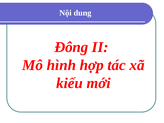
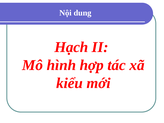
Đông: Đông -> Hạch (71, 47)
